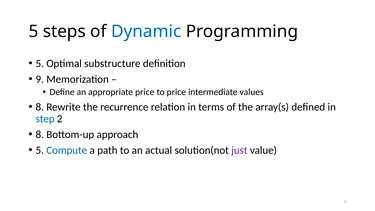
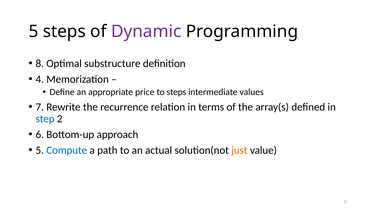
Dynamic colour: blue -> purple (146, 32)
5: 5 -> 8 (40, 63)
9: 9 -> 4 (40, 79)
to price: price -> steps (176, 92)
8: 8 -> 7 (40, 107)
8: 8 -> 6 (40, 134)
just colour: purple -> orange (239, 150)
